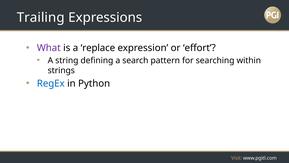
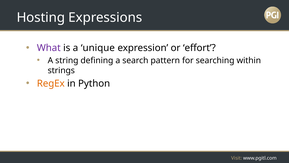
Trailing: Trailing -> Hosting (41, 17)
replace: replace -> unique (98, 48)
RegEx colour: blue -> orange (51, 83)
